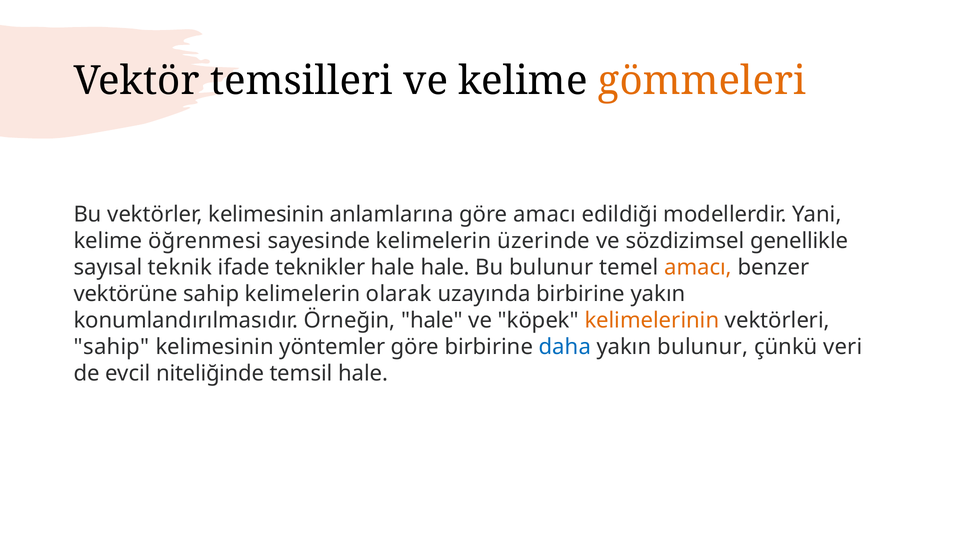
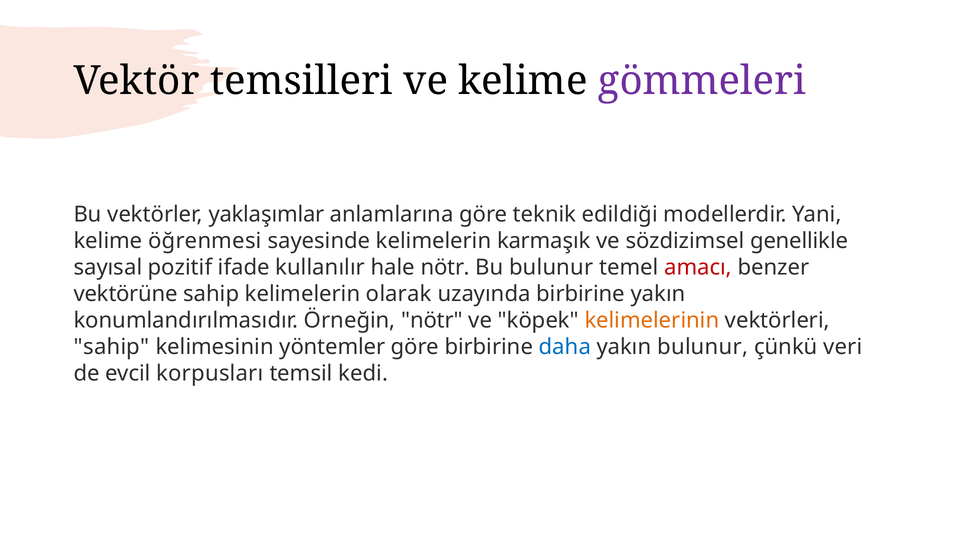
gömmeleri colour: orange -> purple (702, 81)
vektörler kelimesinin: kelimesinin -> yaklaşımlar (266, 214)
göre amacı: amacı -> teknik (545, 214)
üzerinde: üzerinde -> karmaşık (544, 241)
teknik: teknik -> pozitif (180, 267)
teknikler: teknikler -> kullanılır (320, 267)
hale hale: hale -> nötr (445, 267)
amacı colour: orange -> red (698, 267)
Örneğin hale: hale -> nötr (432, 321)
niteliğinde: niteliğinde -> korpusları (210, 374)
temsil hale: hale -> kedi (363, 374)
